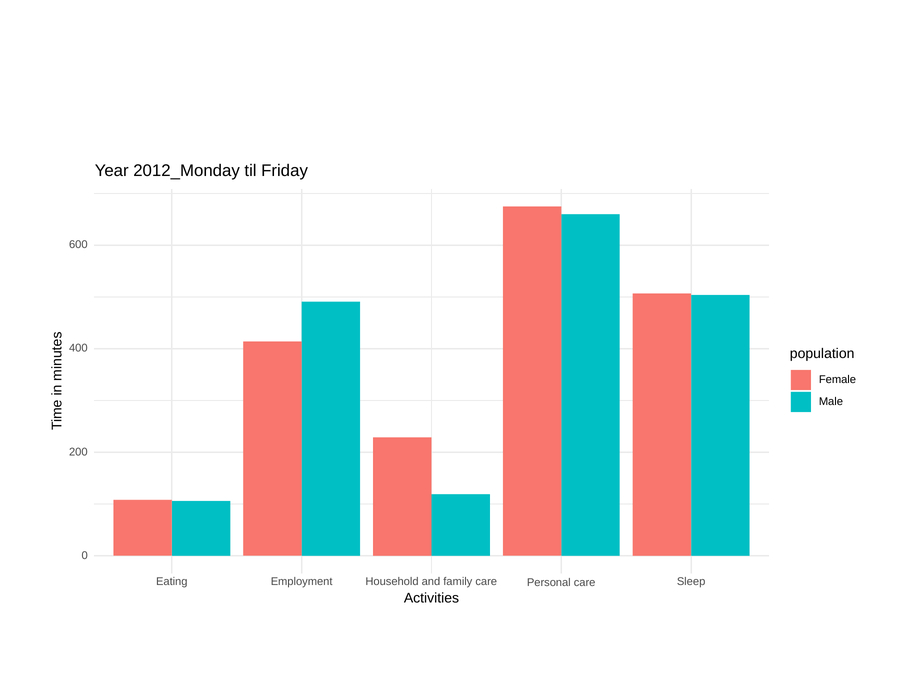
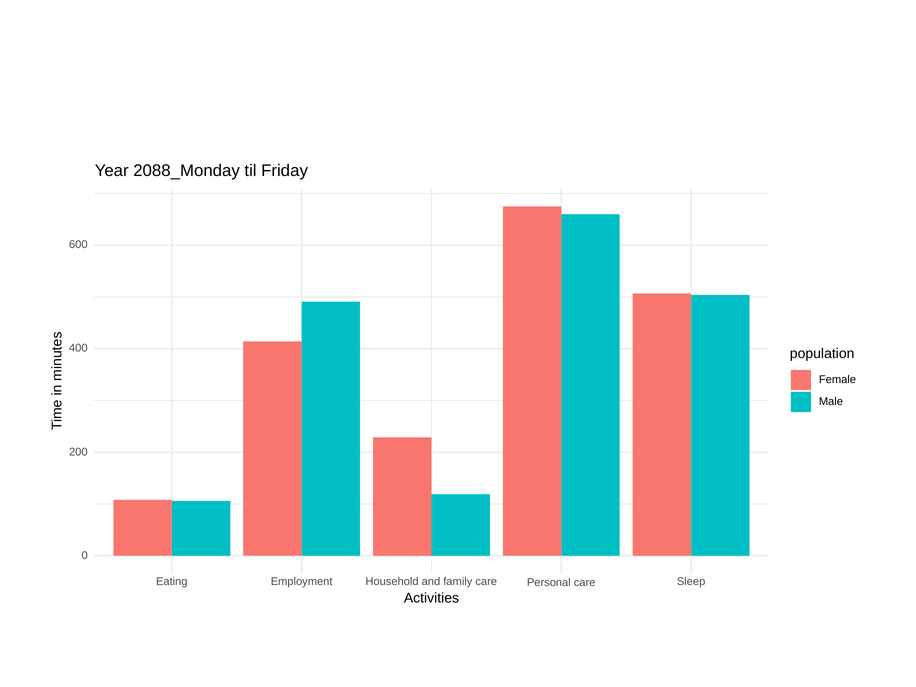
2012_Monday: 2012_Monday -> 2088_Monday (187, 170)
